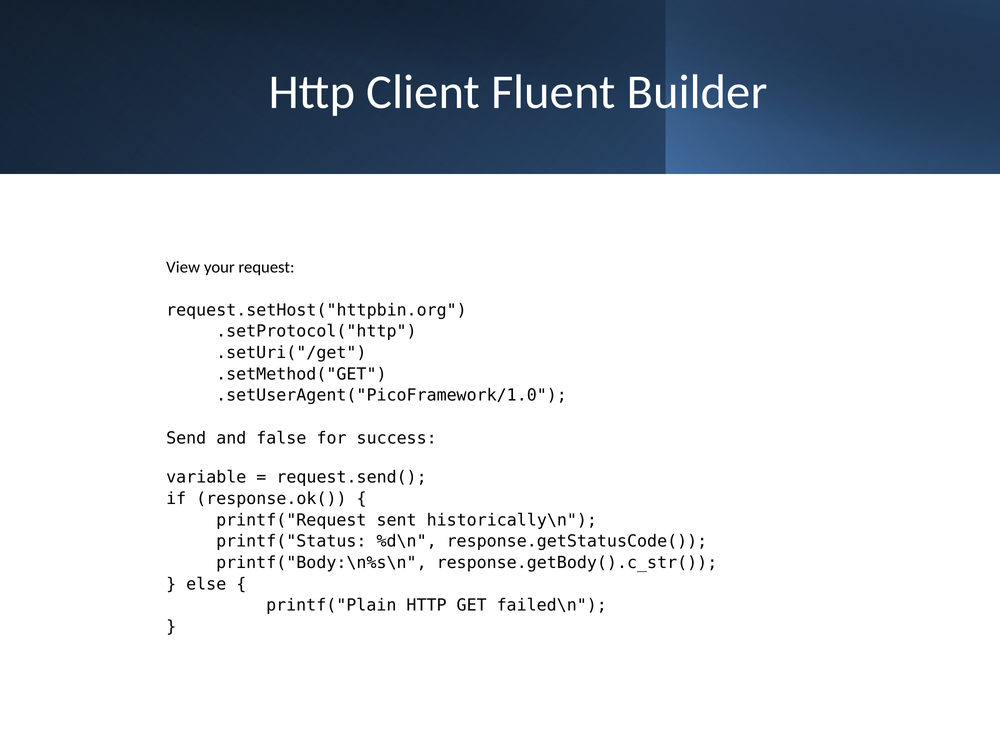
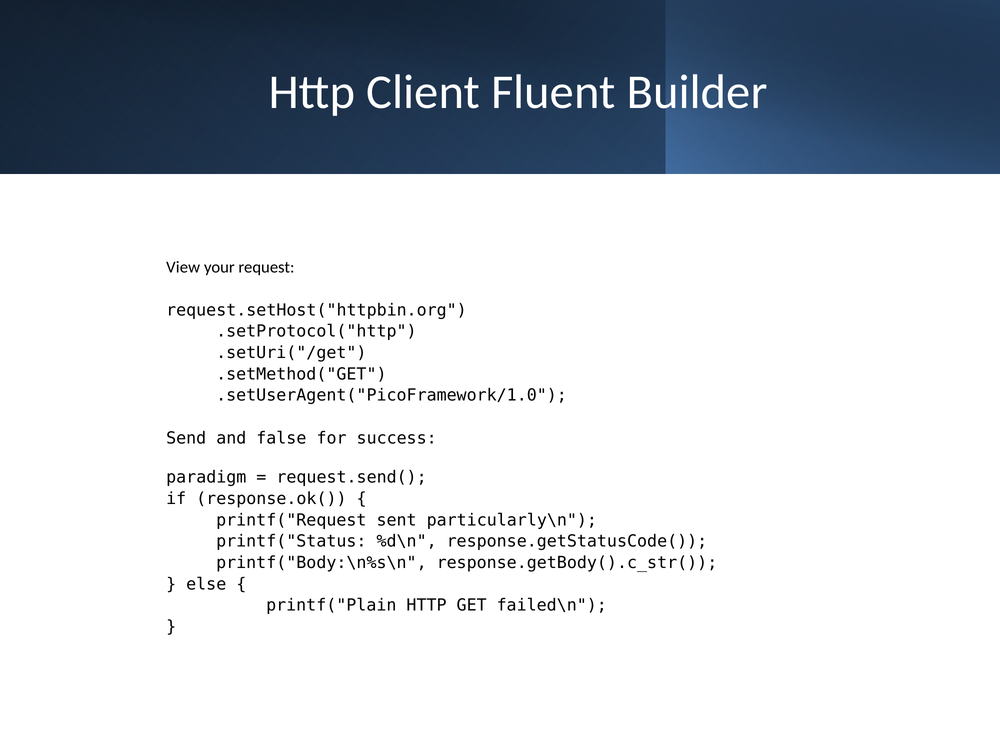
variable: variable -> paradigm (206, 477)
historically\n: historically\n -> particularly\n (512, 520)
